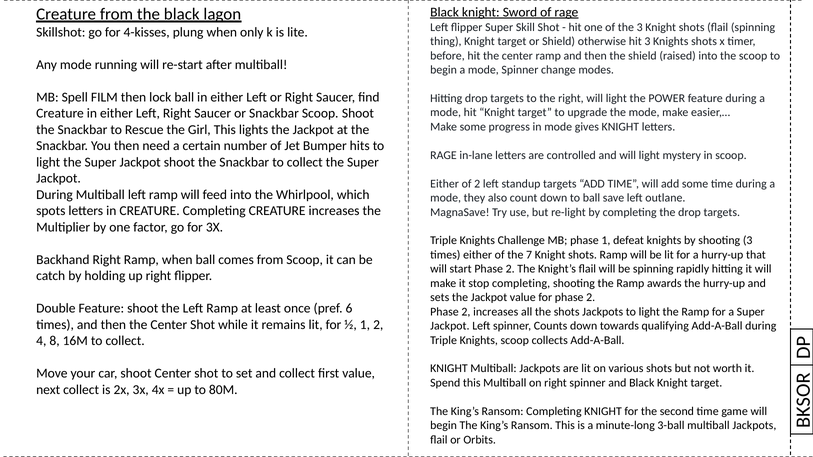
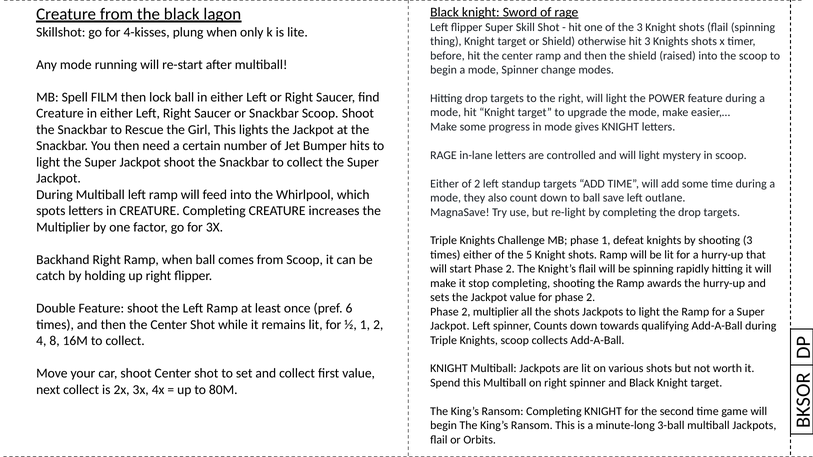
7: 7 -> 5 (529, 255)
2 increases: increases -> multiplier (496, 312)
